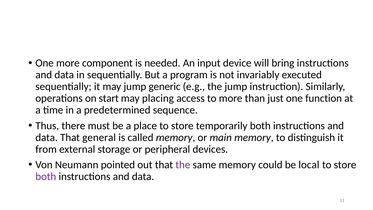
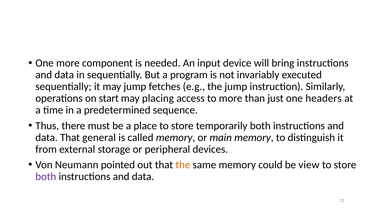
generic: generic -> fetches (165, 87)
function: function -> headers (324, 98)
the colour: purple -> orange (183, 165)
local: local -> view (309, 165)
